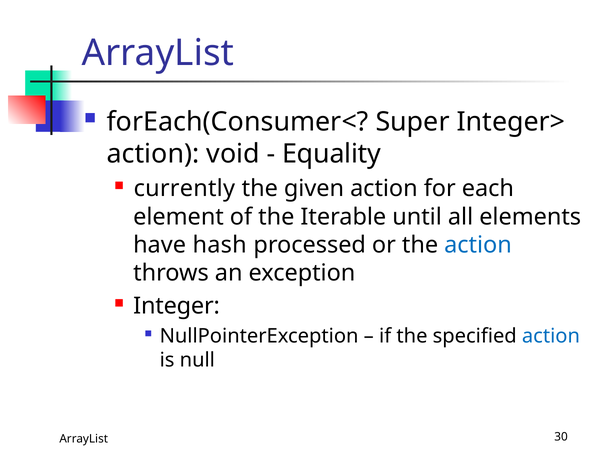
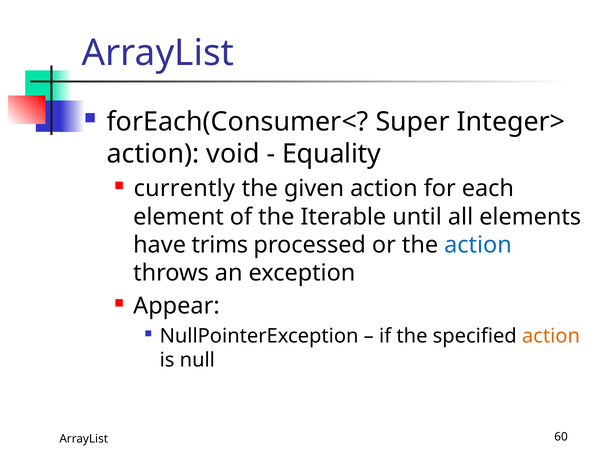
hash: hash -> trims (220, 245)
Integer: Integer -> Appear (176, 306)
action colour: blue -> orange (551, 336)
30: 30 -> 60 (561, 437)
